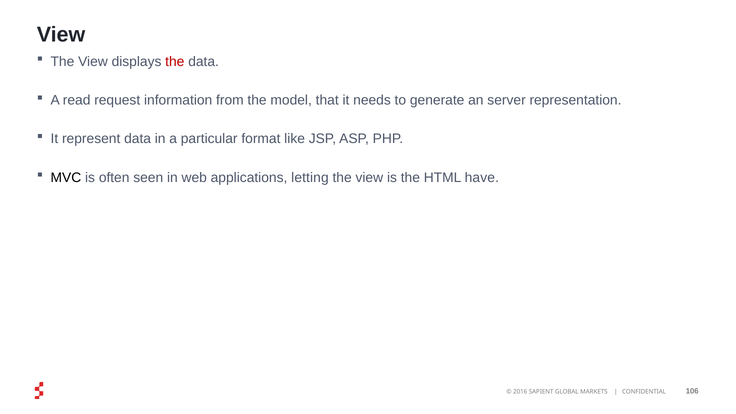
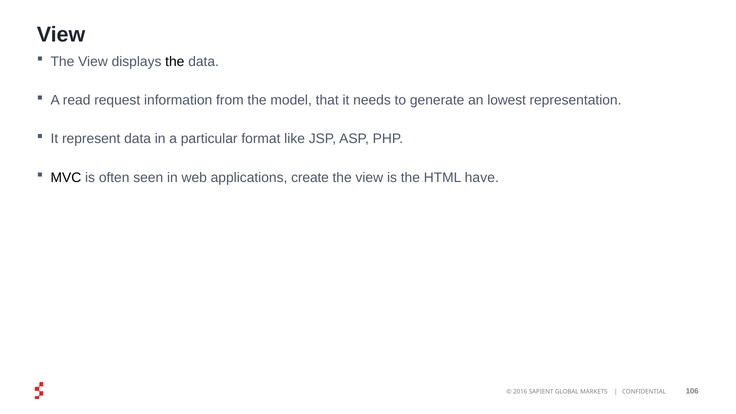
the colour: red -> black (175, 62)
server: server -> lowest (507, 100)
letting: letting -> create (310, 178)
